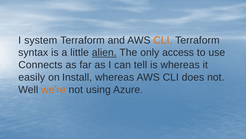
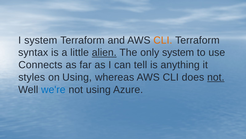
only access: access -> system (178, 52)
is whereas: whereas -> anything (180, 65)
easily: easily -> styles (32, 77)
on Install: Install -> Using (77, 77)
not underline: none -> present (216, 77)
we're colour: orange -> blue (53, 89)
